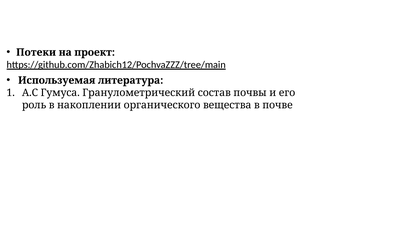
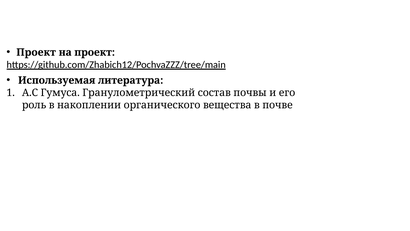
Потеки: Потеки -> Проект (36, 52)
